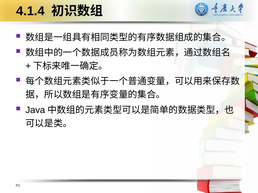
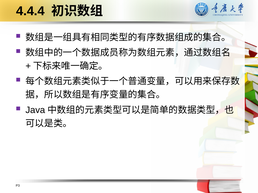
4.1.4: 4.1.4 -> 4.4.4 (30, 11)
